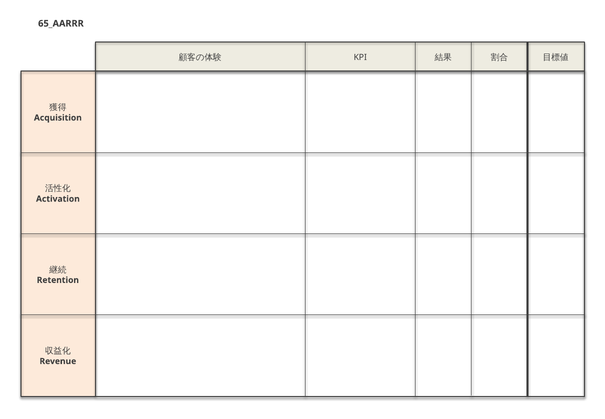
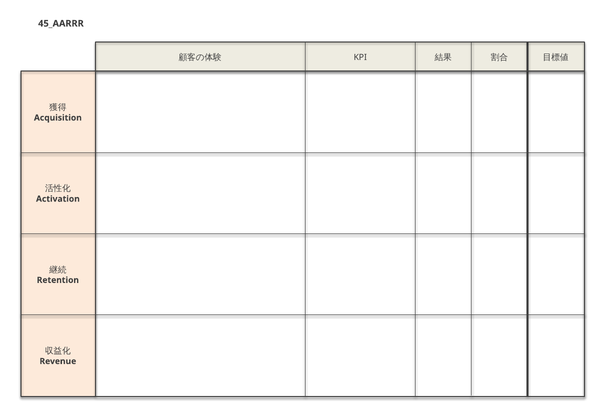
65_AARRR: 65_AARRR -> 45_AARRR (61, 24)
